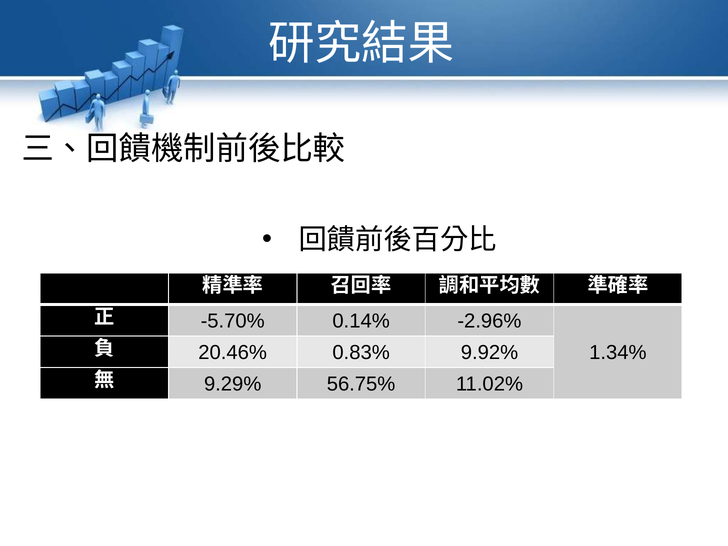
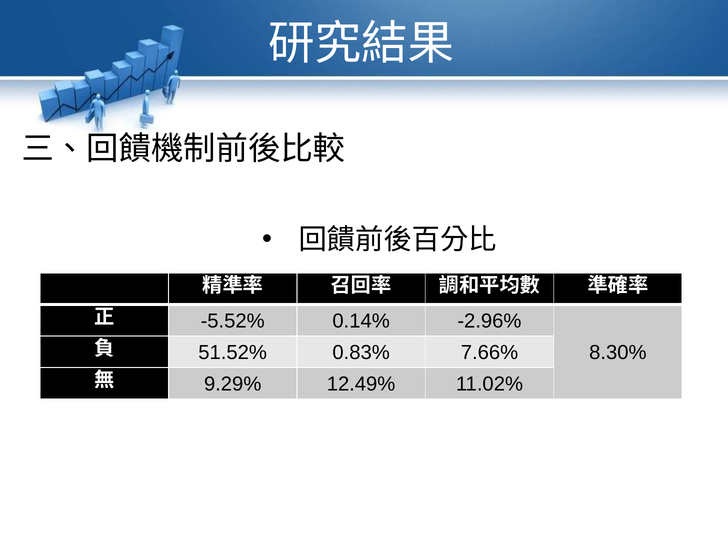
-5.70%: -5.70% -> -5.52% (233, 321)
20.46%: 20.46% -> 51.52% (233, 352)
9.92%: 9.92% -> 7.66% (489, 352)
1.34%: 1.34% -> 8.30% (618, 352)
56.75%: 56.75% -> 12.49% (361, 384)
